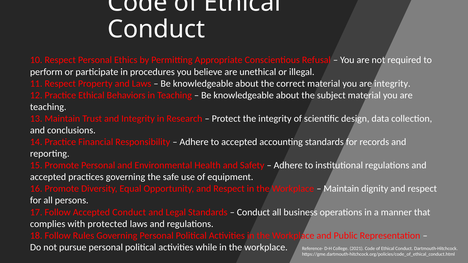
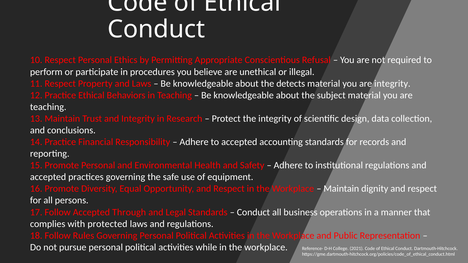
correct: correct -> detects (291, 84)
Accepted Conduct: Conduct -> Through (129, 212)
